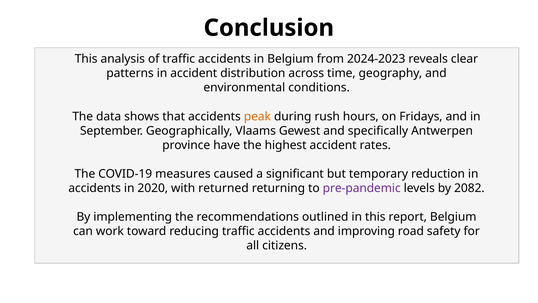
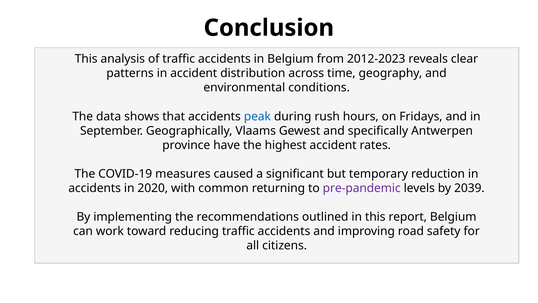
2024-2023: 2024-2023 -> 2012-2023 (376, 59)
peak colour: orange -> blue (257, 116)
returned: returned -> common (224, 188)
2082: 2082 -> 2039 (469, 188)
